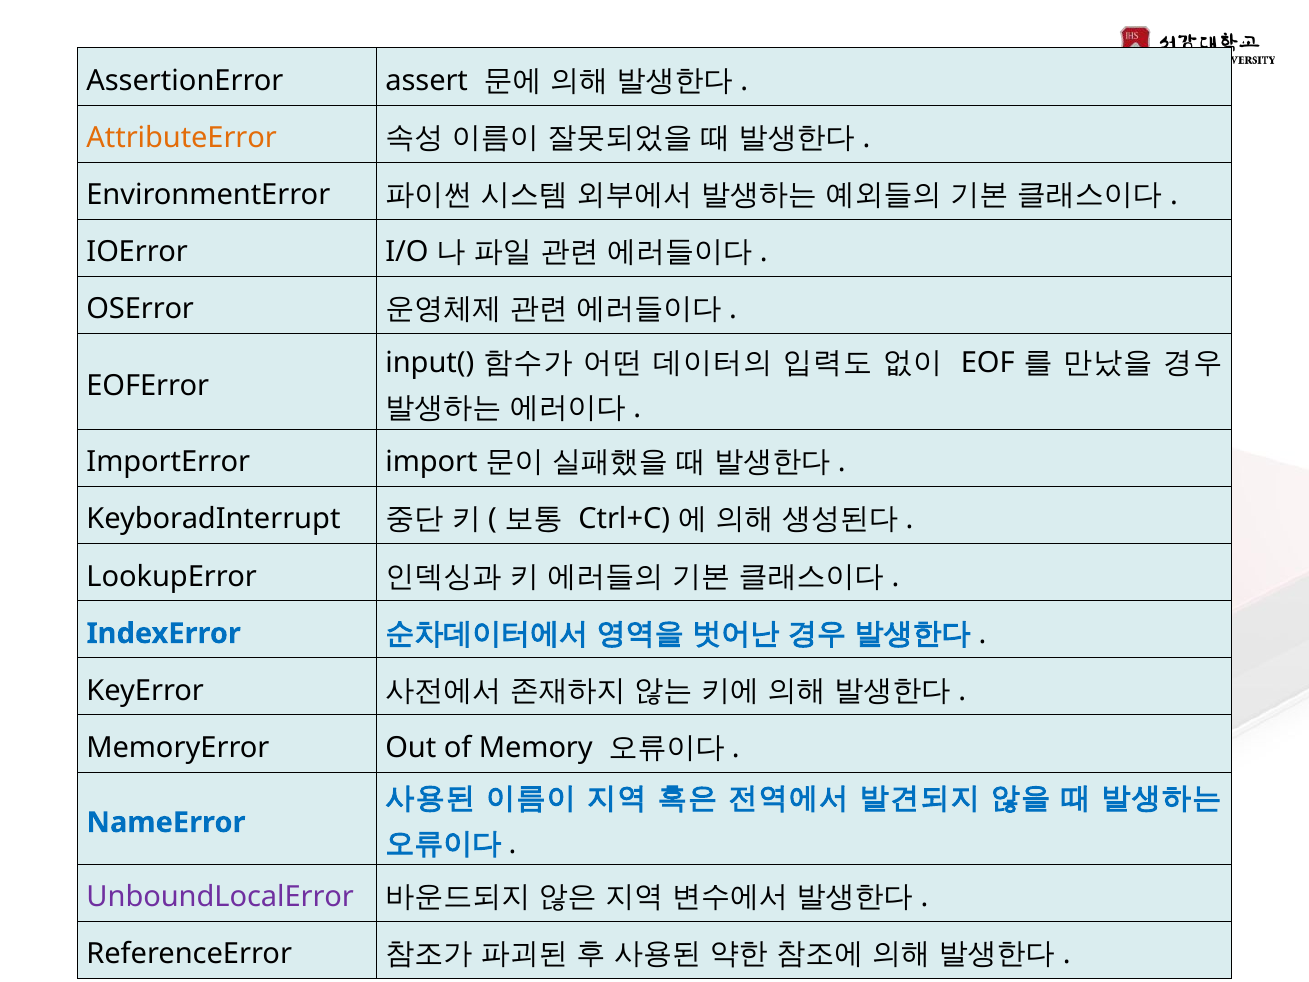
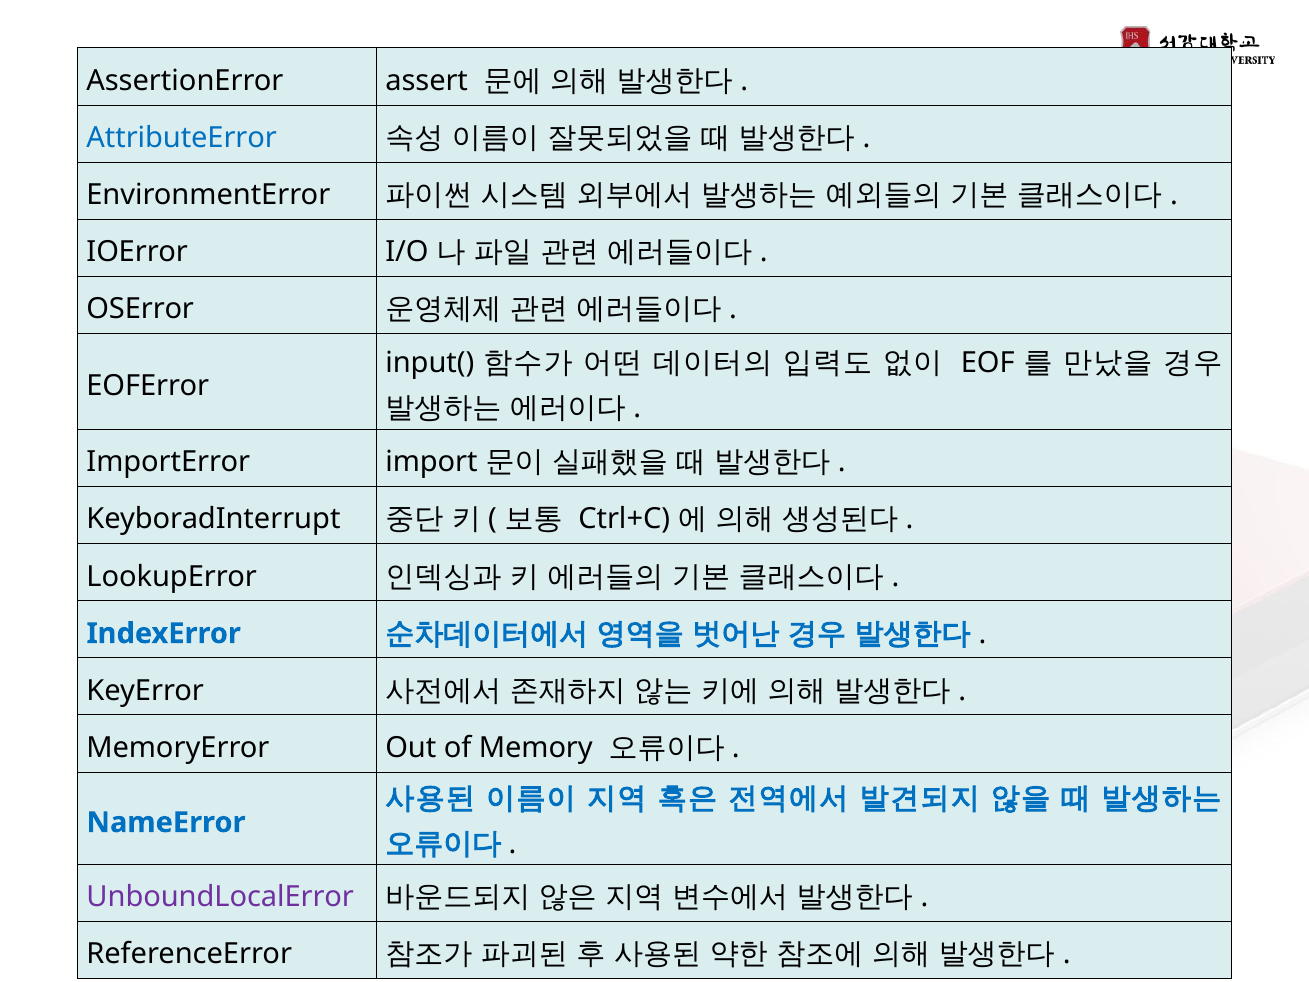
AttributeError colour: orange -> blue (182, 138)
